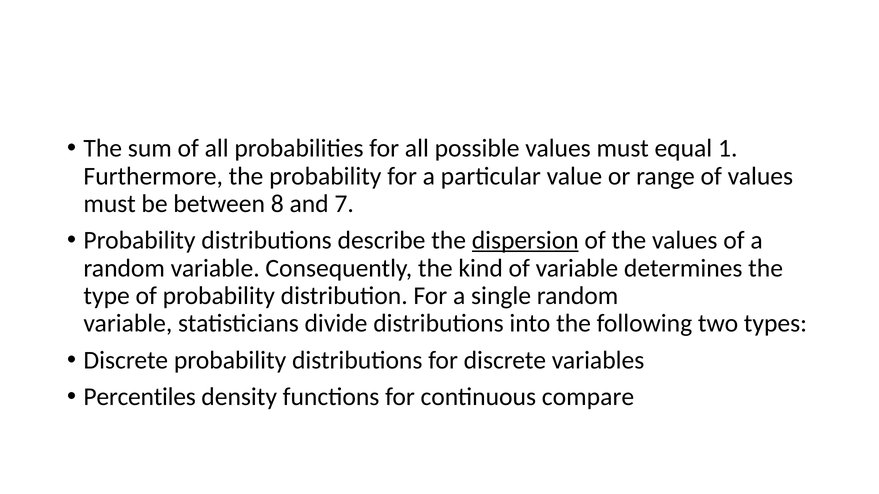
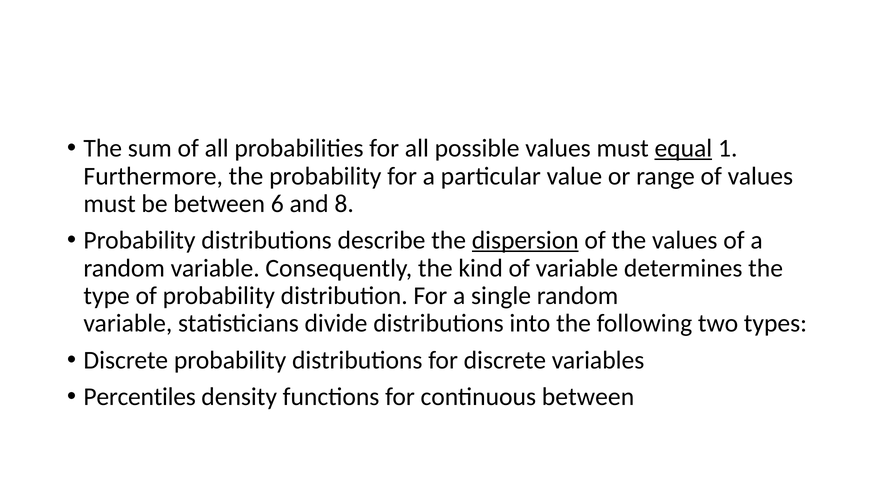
equal underline: none -> present (683, 149)
8: 8 -> 6 (277, 204)
7: 7 -> 8 (344, 204)
continuous compare: compare -> between (588, 397)
